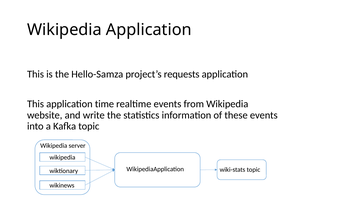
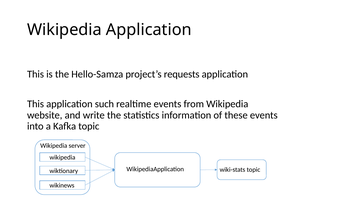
time: time -> such (104, 104)
